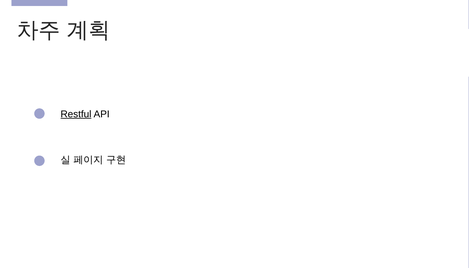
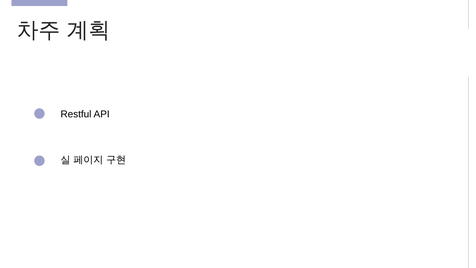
Restful underline: present -> none (76, 114)
